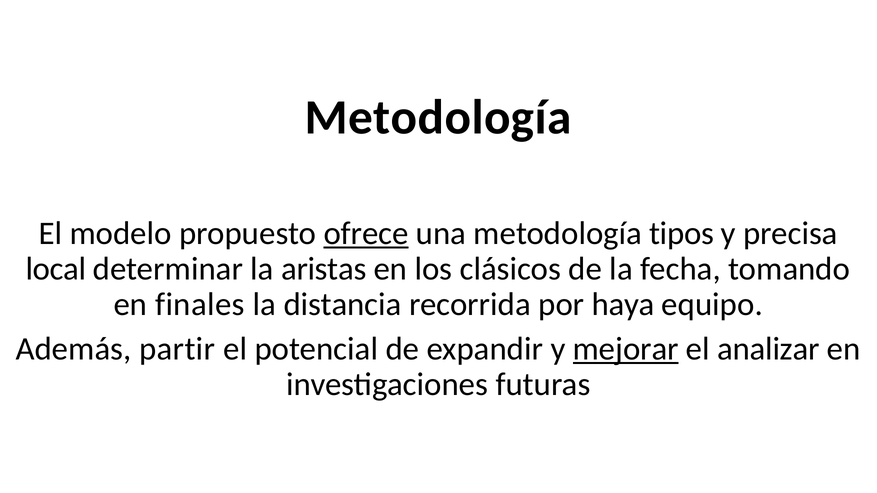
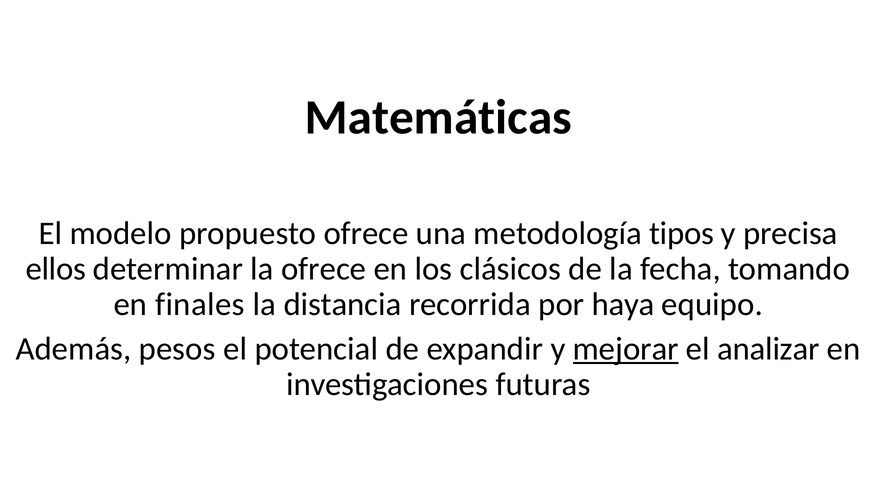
Metodología: Metodología -> Matemáticas (438, 117)
ofrece underline: present -> none (366, 233)
local: local -> ellos (56, 269)
la aristas: aristas -> ofrece (324, 269)
partir: partir -> pesos (177, 349)
